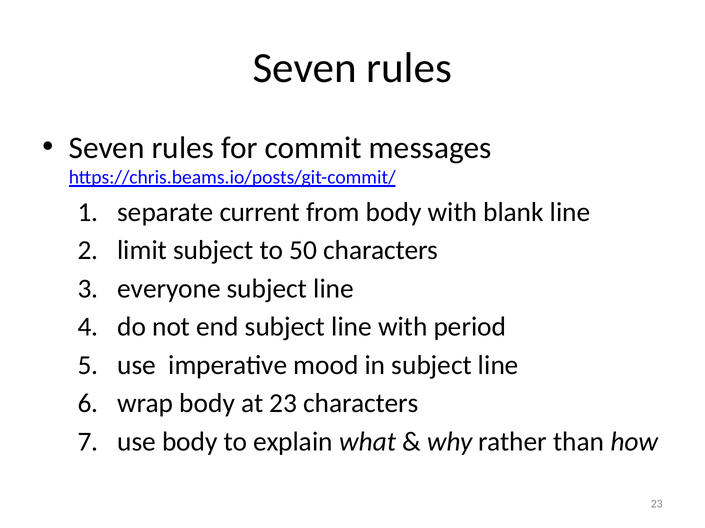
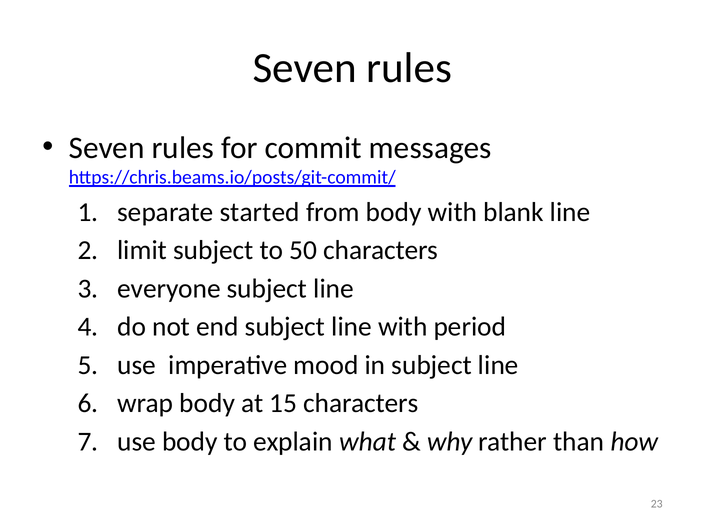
current: current -> started (260, 212)
at 23: 23 -> 15 (283, 404)
